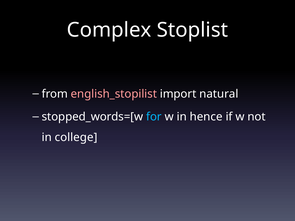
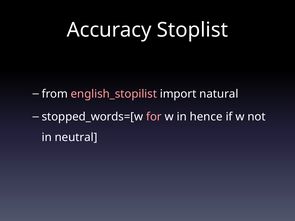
Complex: Complex -> Accuracy (109, 30)
for colour: light blue -> pink (154, 117)
college: college -> neutral (76, 138)
